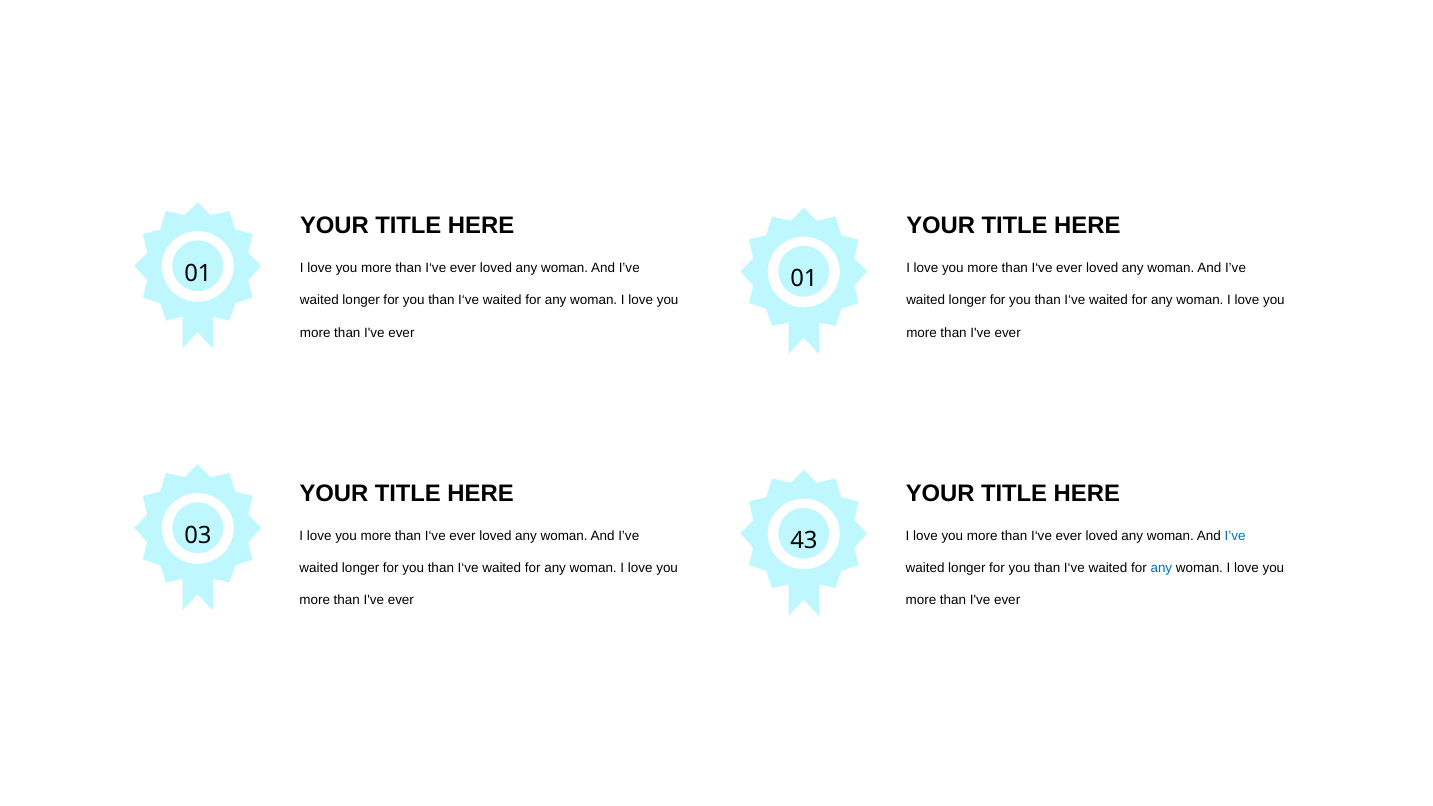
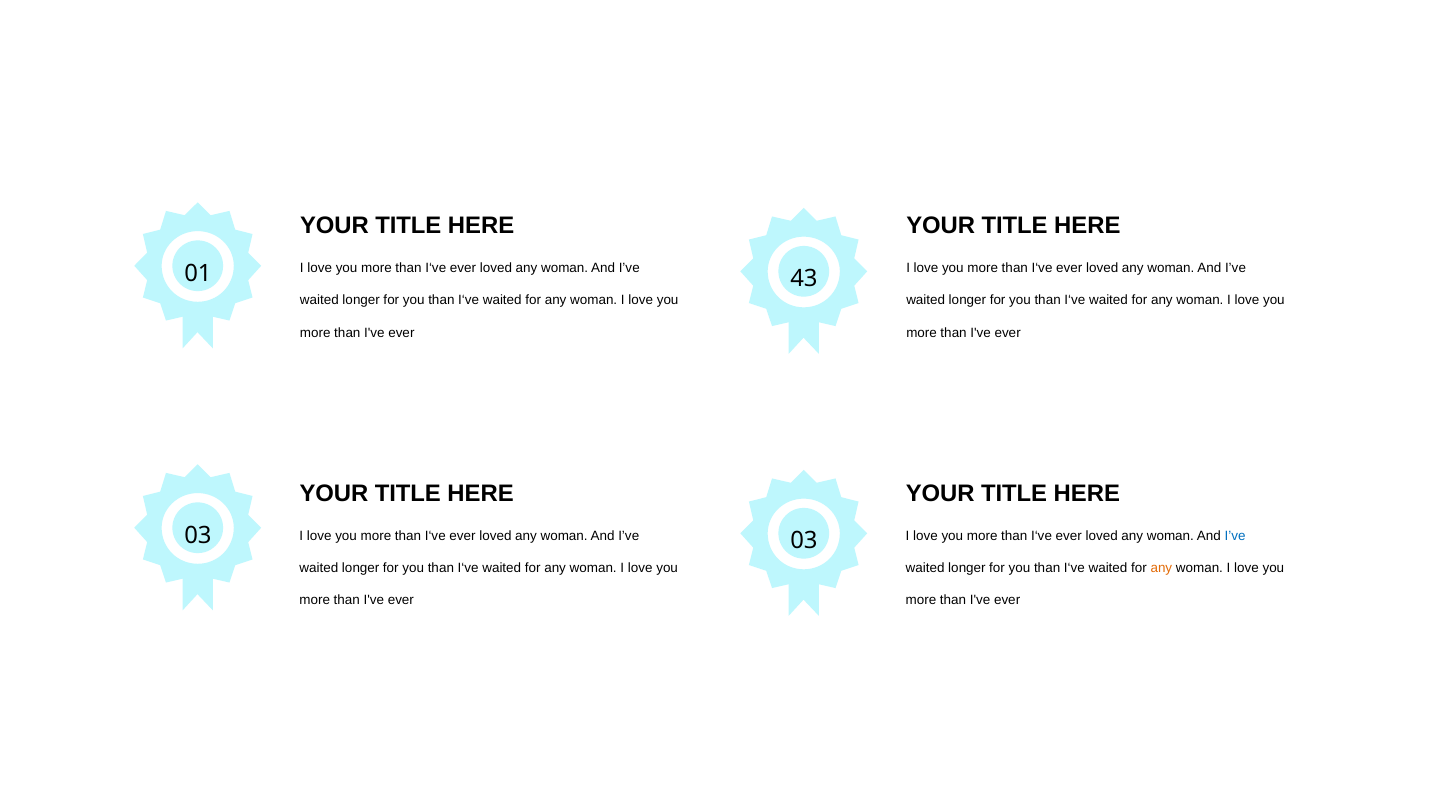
01 01: 01 -> 43 (804, 279)
03 43: 43 -> 03 (804, 541)
any colour: blue -> orange (1161, 568)
